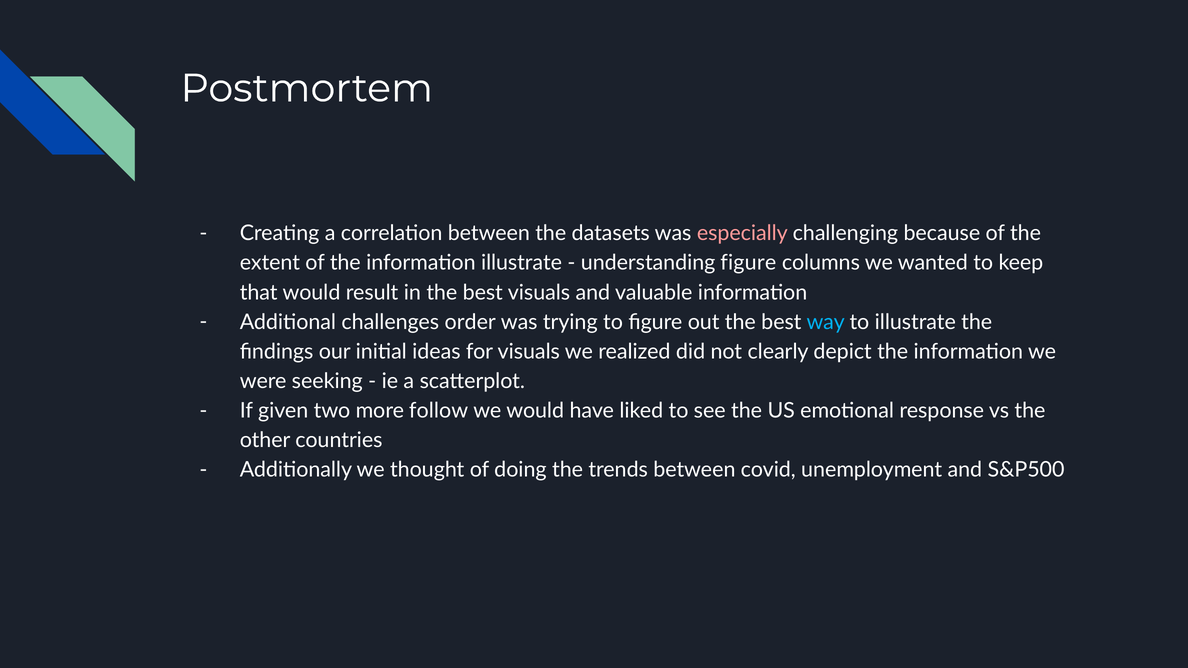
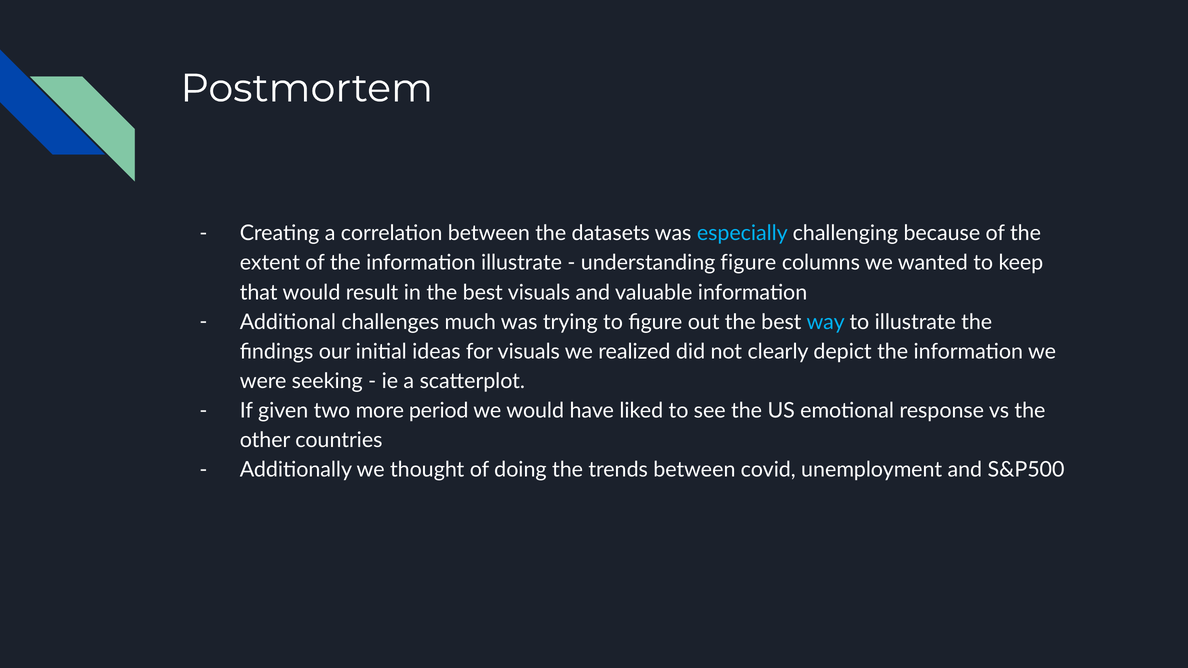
especially colour: pink -> light blue (742, 233)
order: order -> much (470, 322)
follow: follow -> period (439, 411)
